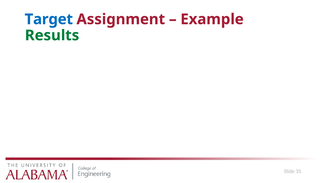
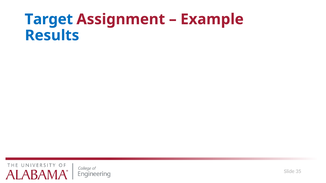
Results colour: green -> blue (52, 35)
